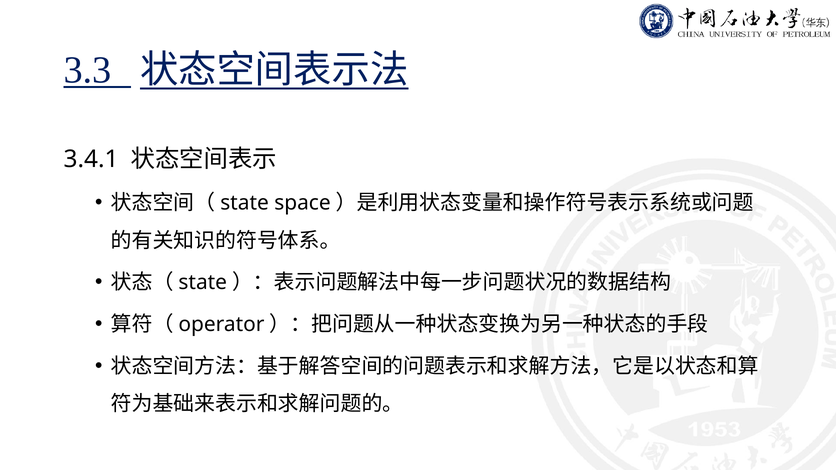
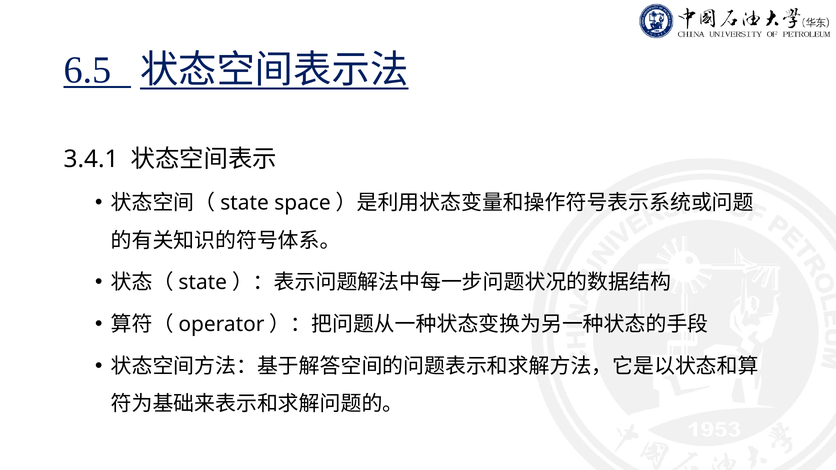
3.3: 3.3 -> 6.5 (88, 70)
